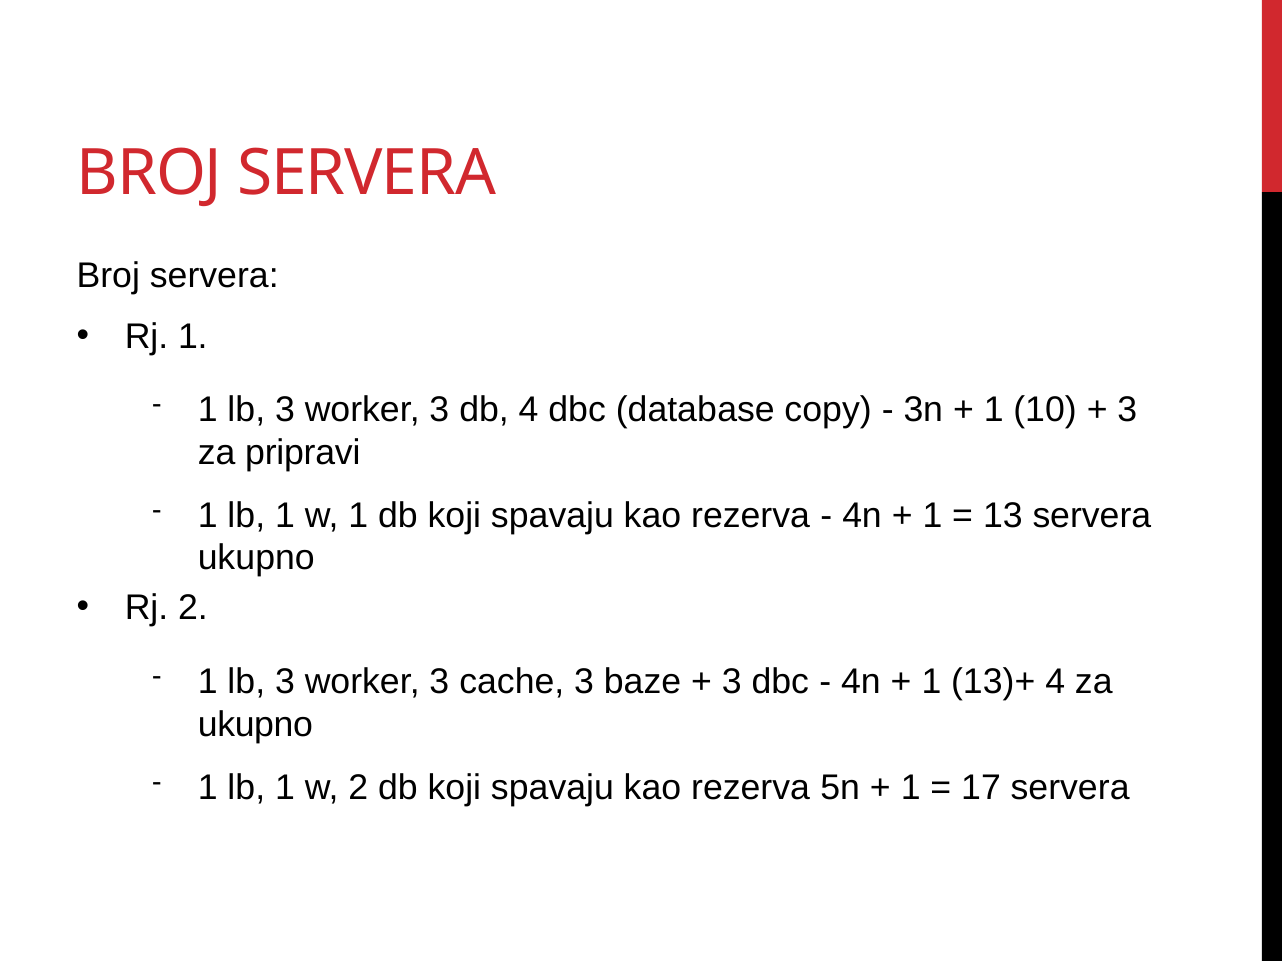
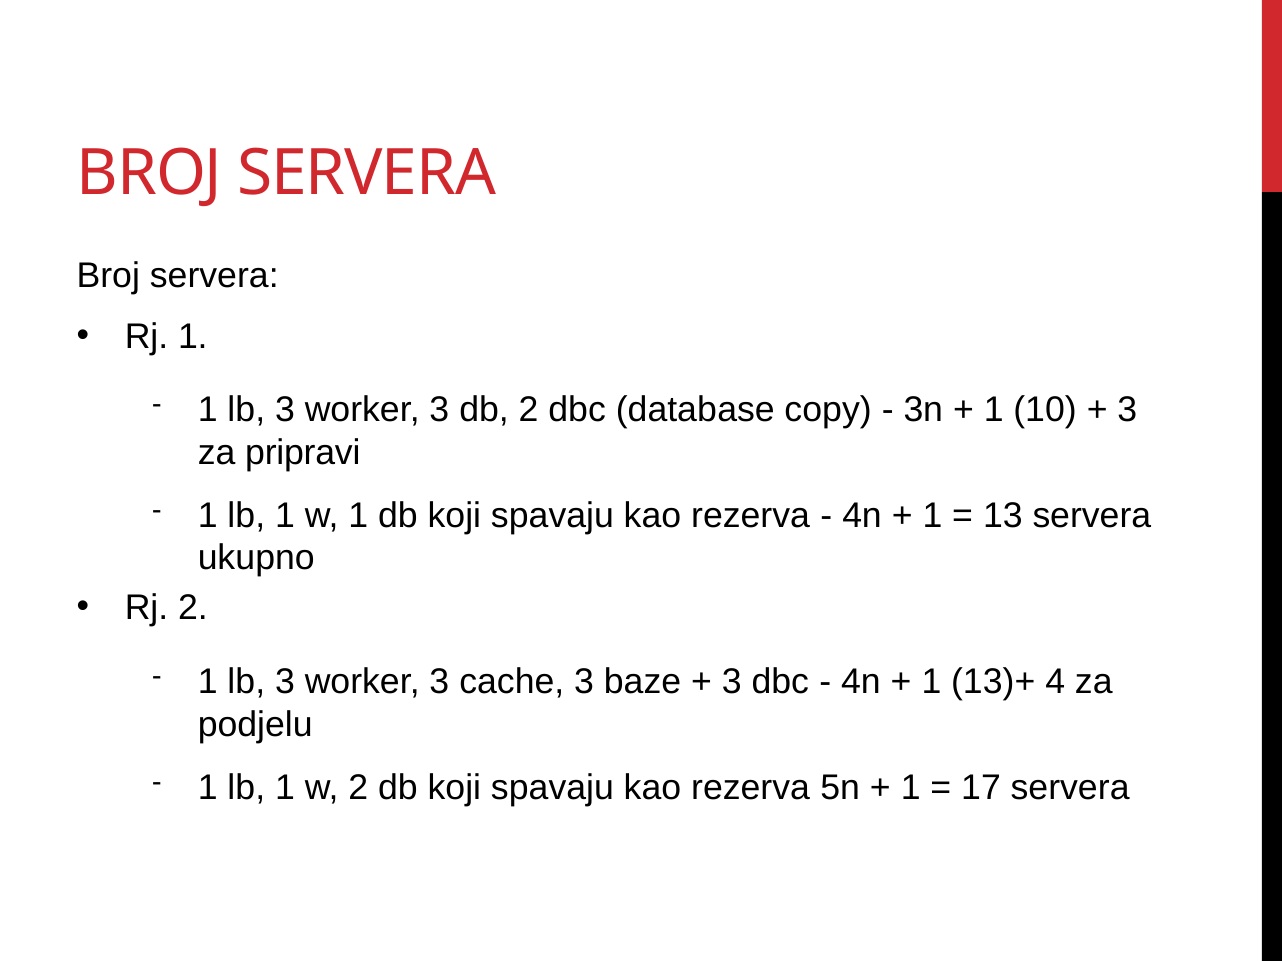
db 4: 4 -> 2 (529, 410)
ukupno: ukupno -> podjelu (255, 725)
